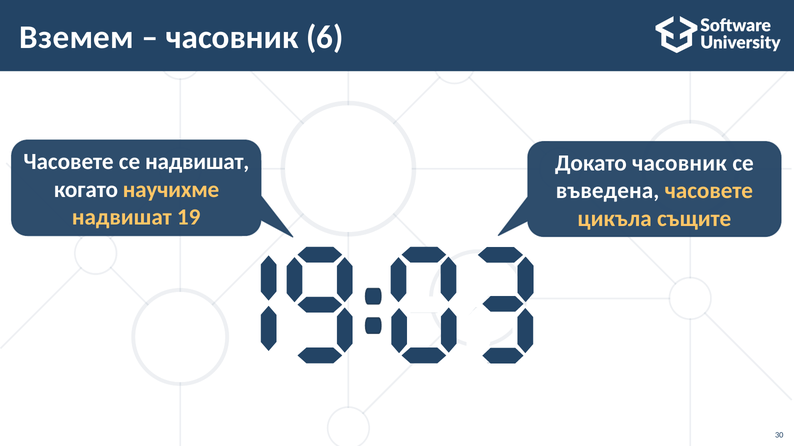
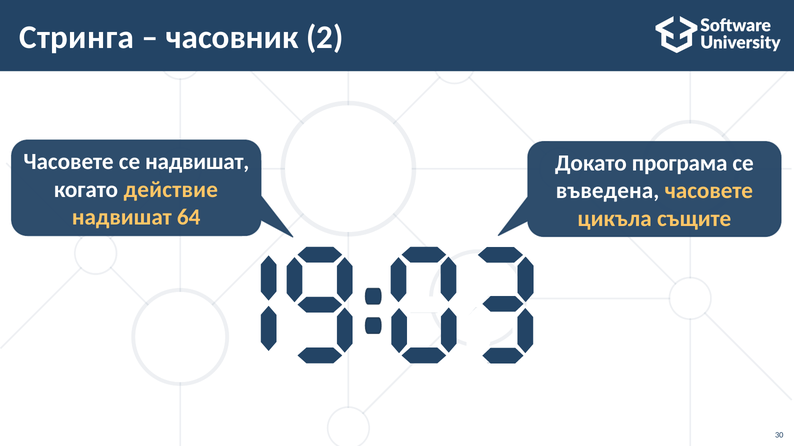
Вземем: Вземем -> Стринга (77, 38)
6: 6 -> 2 (325, 38)
Докато часовник: часовник -> програма (680, 163)
научихме: научихме -> действие (171, 190)
19: 19 -> 64 (189, 217)
